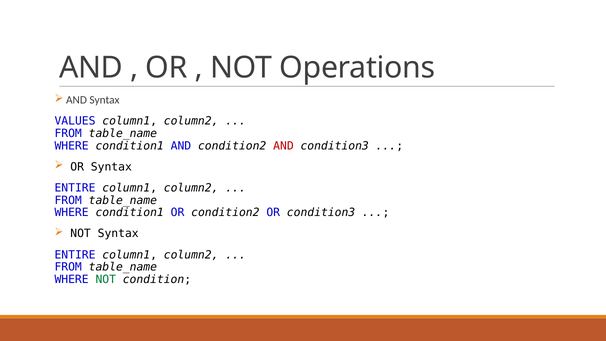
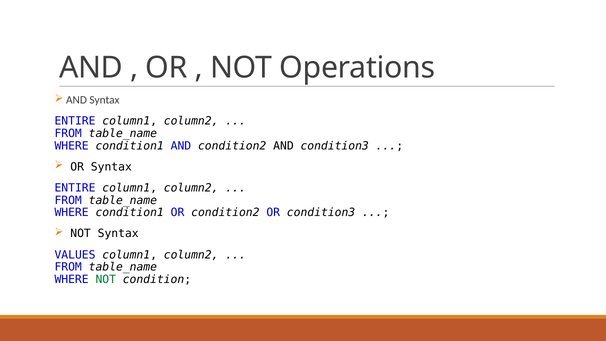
VALUES: VALUES -> ENTIRE (75, 121)
AND colour: red -> black (283, 146)
ENTIRE: ENTIRE -> VALUES (75, 255)
